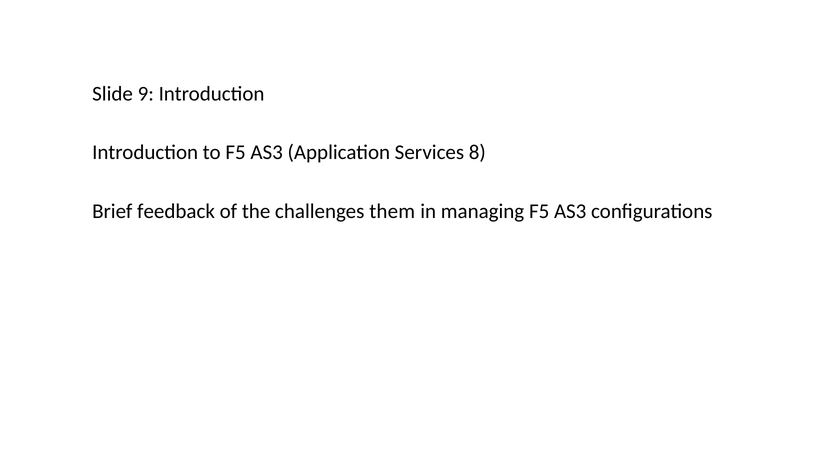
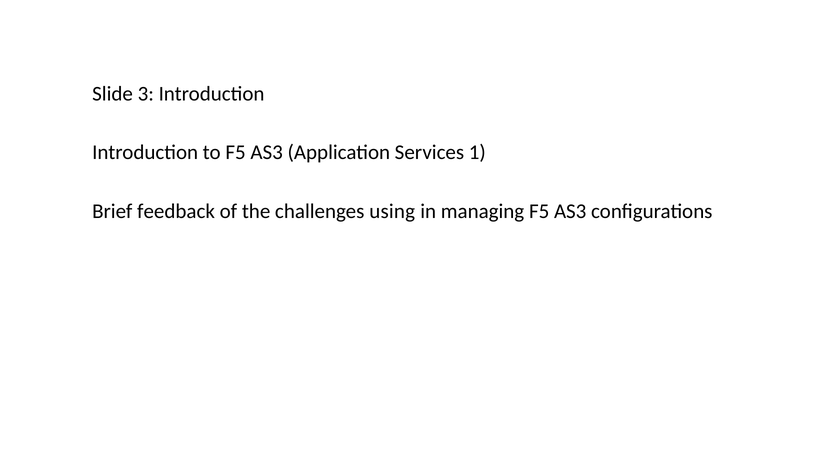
9: 9 -> 3 (146, 94)
8: 8 -> 1 (477, 153)
them: them -> using (392, 211)
